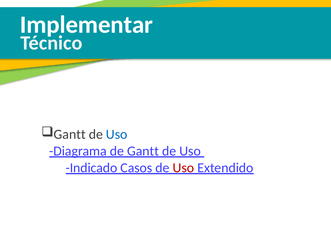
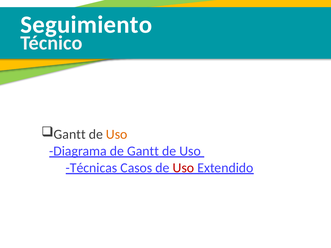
Implementar: Implementar -> Seguimiento (86, 25)
Uso colour: blue -> orange (117, 135)
Indicado: Indicado -> Técnicas (92, 168)
